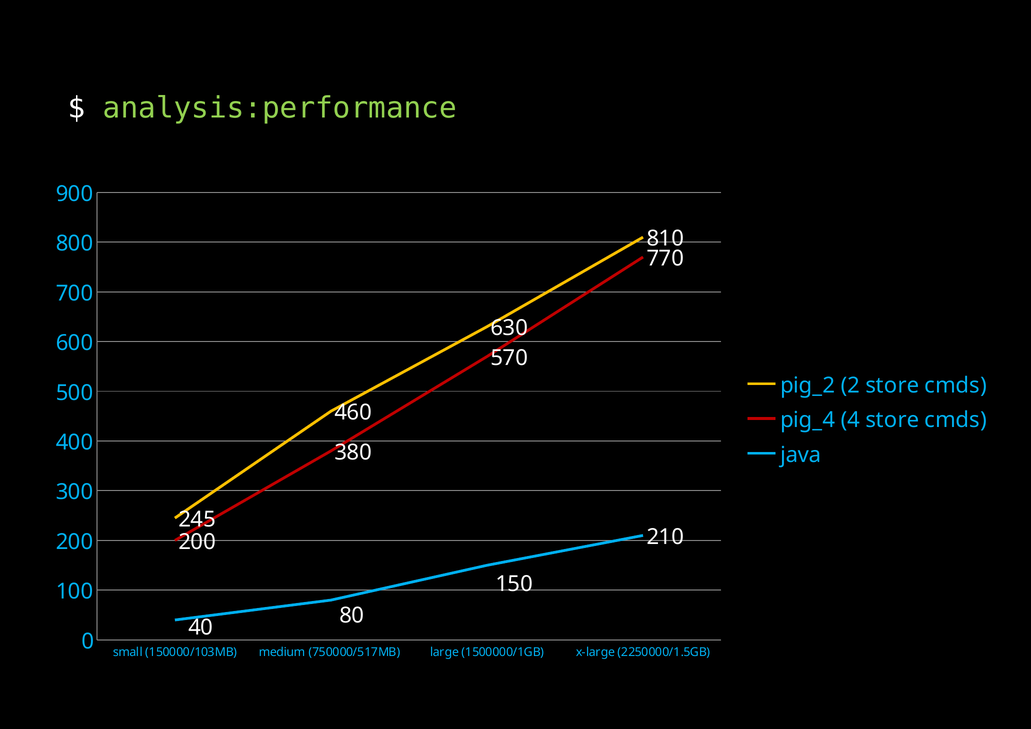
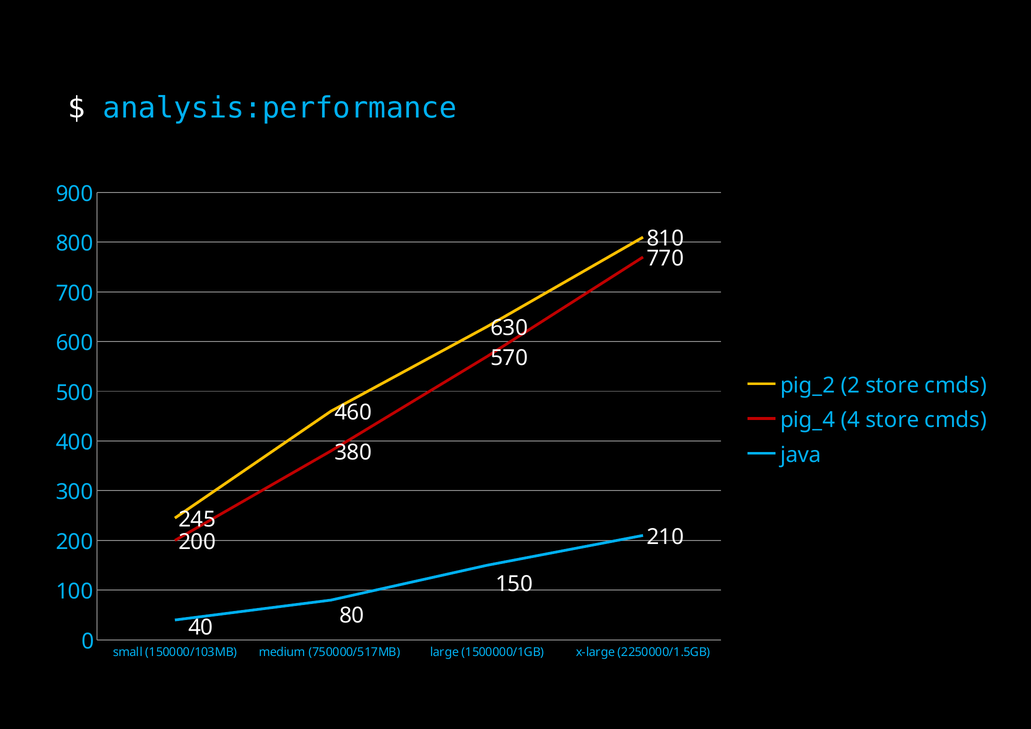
analysis:performance colour: light green -> light blue (280, 108)
